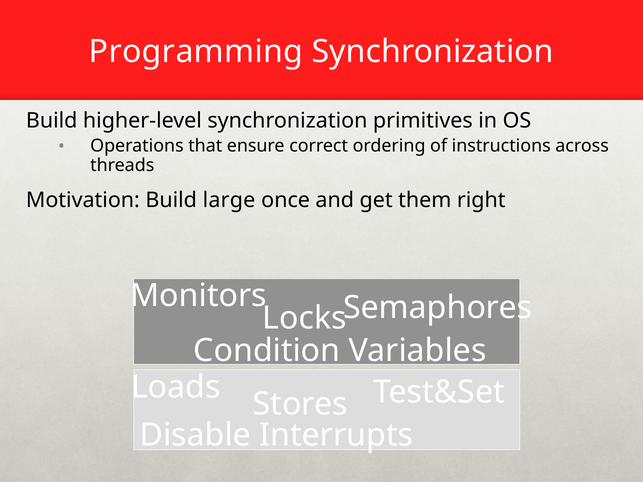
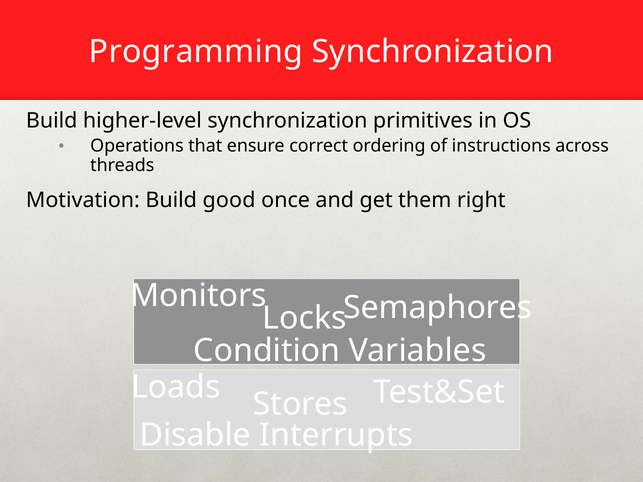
large: large -> good (229, 200)
